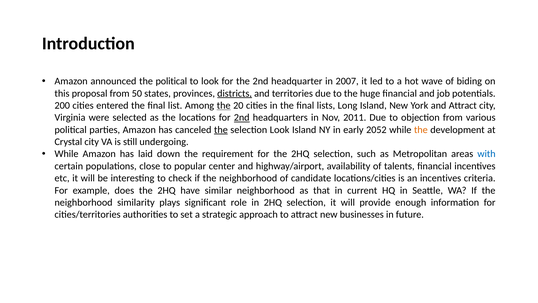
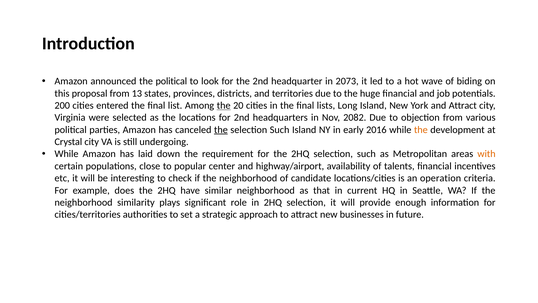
2007: 2007 -> 2073 (347, 81)
50: 50 -> 13 (137, 93)
districts underline: present -> none (235, 93)
2nd underline: present -> none (242, 117)
2011: 2011 -> 2082 (355, 117)
Look: Look -> Such (280, 130)
2052: 2052 -> 2016 (376, 130)
with colour: blue -> orange (486, 154)
an incentives: incentives -> operation (441, 178)
